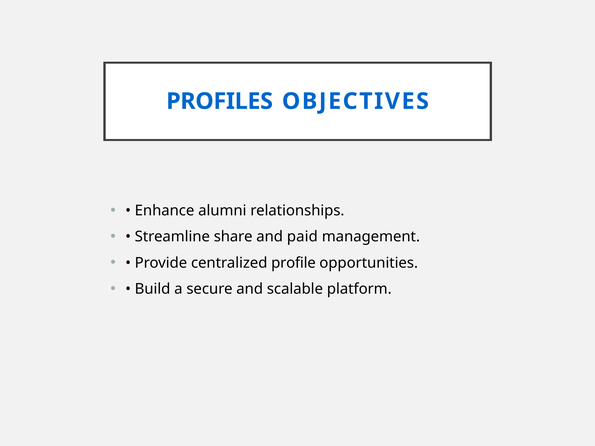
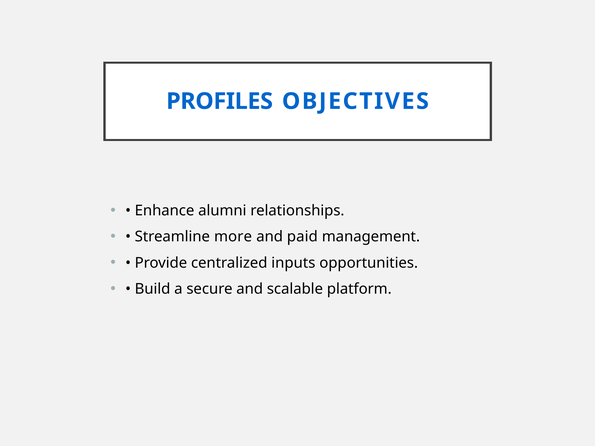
share: share -> more (233, 237)
profile: profile -> inputs (293, 263)
